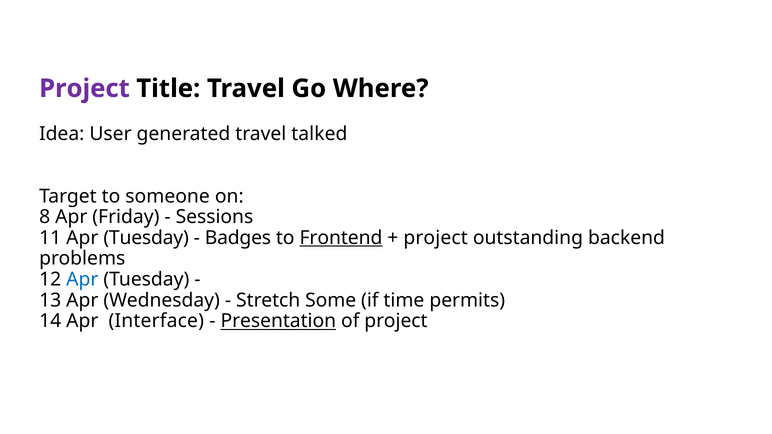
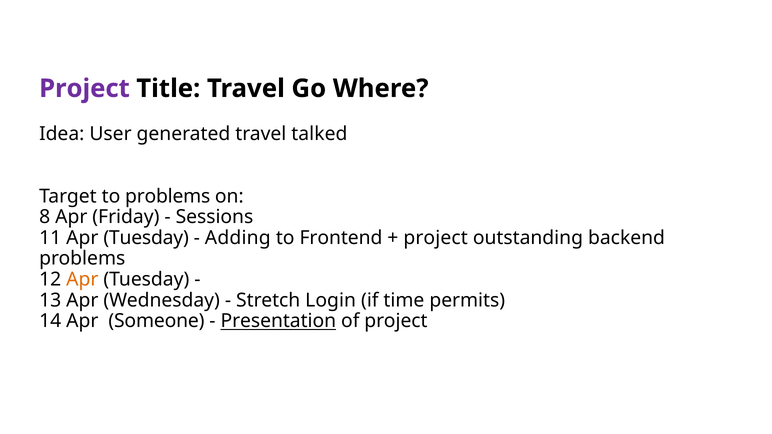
to someone: someone -> problems (168, 196)
Badges: Badges -> Adding (238, 238)
Frontend underline: present -> none (341, 238)
Apr colour: blue -> orange (82, 280)
Some: Some -> Login (331, 300)
Interface: Interface -> Someone (156, 321)
